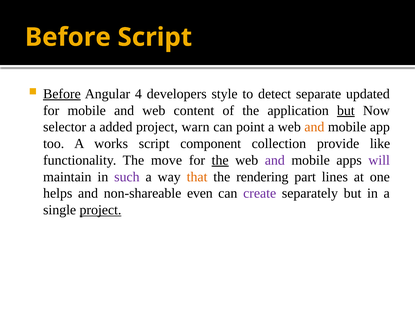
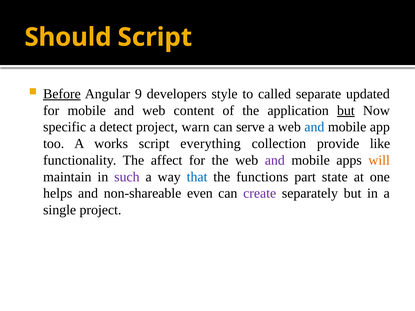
Before: Before -> Should (68, 37)
4: 4 -> 9 (138, 94)
detect: detect -> called (275, 94)
selector: selector -> specific (65, 127)
added: added -> detect (116, 127)
point: point -> serve (250, 127)
and colour: orange -> blue (314, 127)
component: component -> everything (211, 144)
move: move -> affect (167, 160)
the underline: present -> none (220, 160)
will colour: purple -> orange (379, 160)
that colour: orange -> blue (197, 177)
rendering: rendering -> functions (262, 177)
lines: lines -> state (335, 177)
project underline: present -> none (101, 210)
